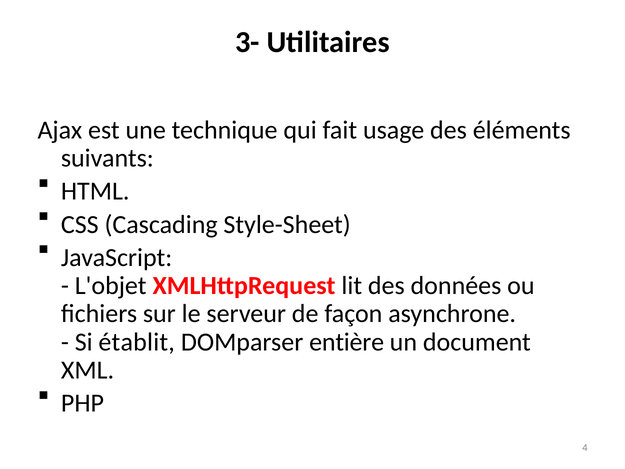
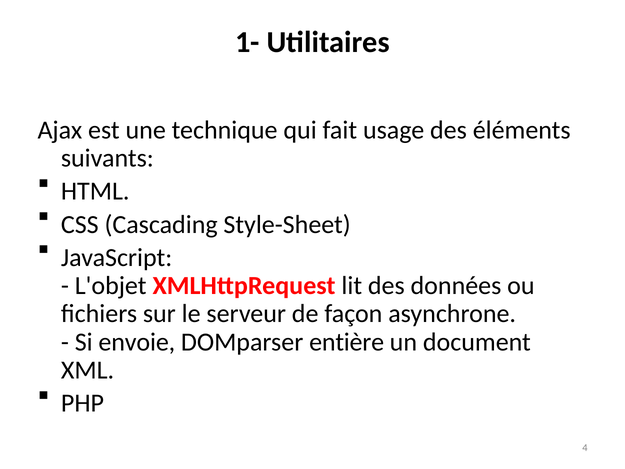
3-: 3- -> 1- (247, 42)
établit: établit -> envoie (137, 342)
